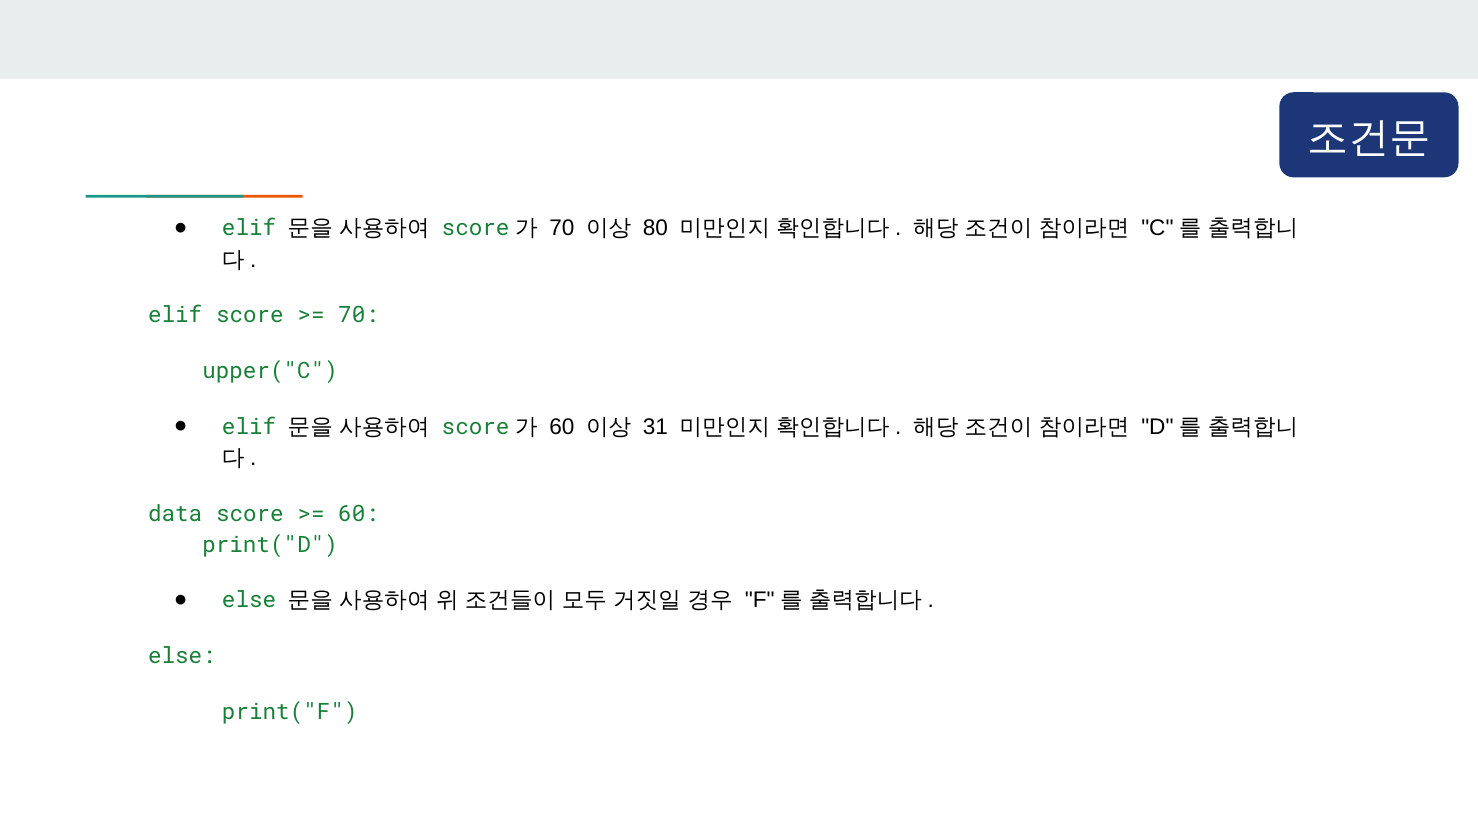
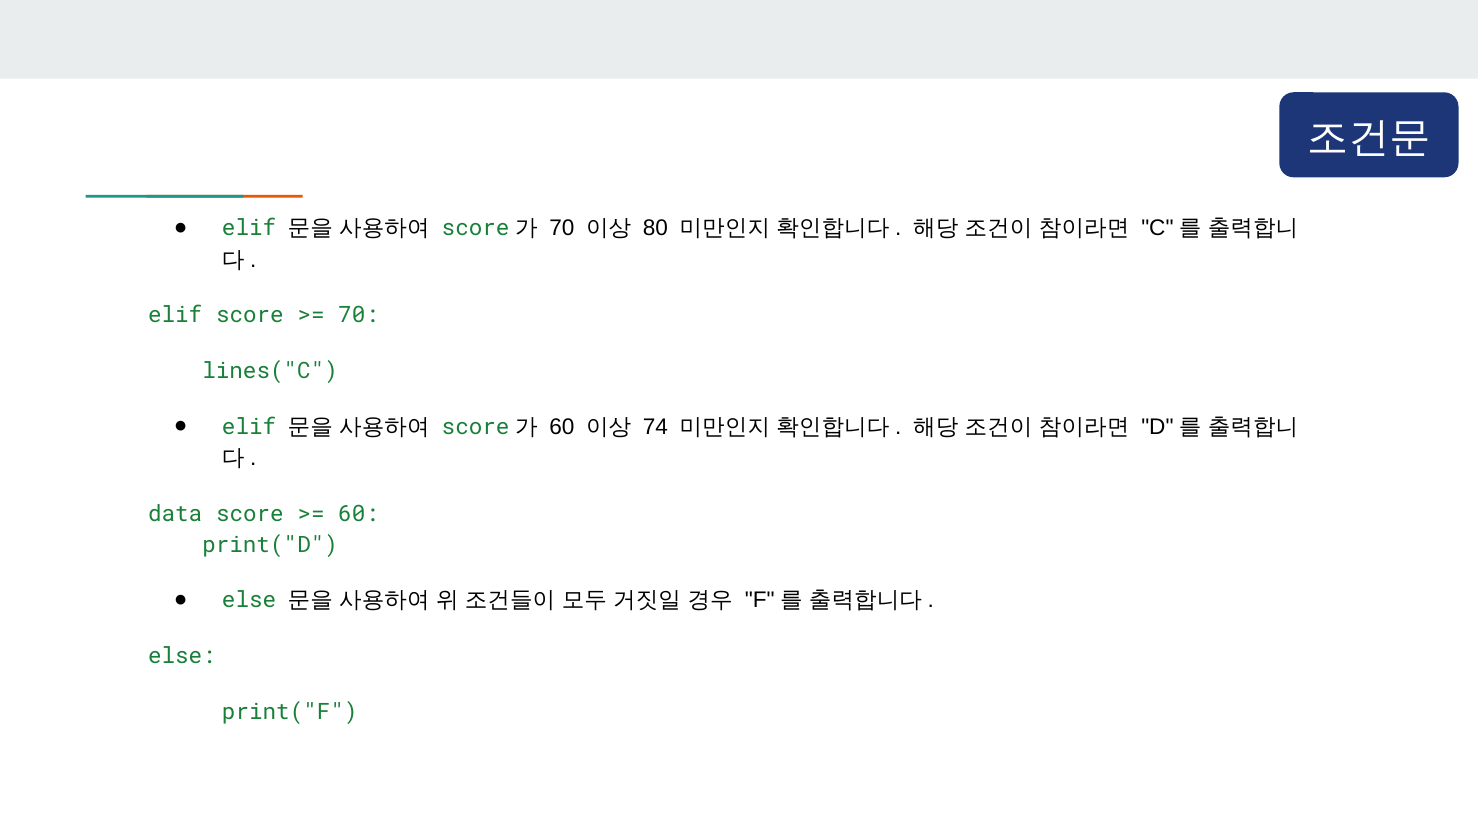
upper("C: upper("C -> lines("C (270, 371)
31: 31 -> 74 (655, 427)
